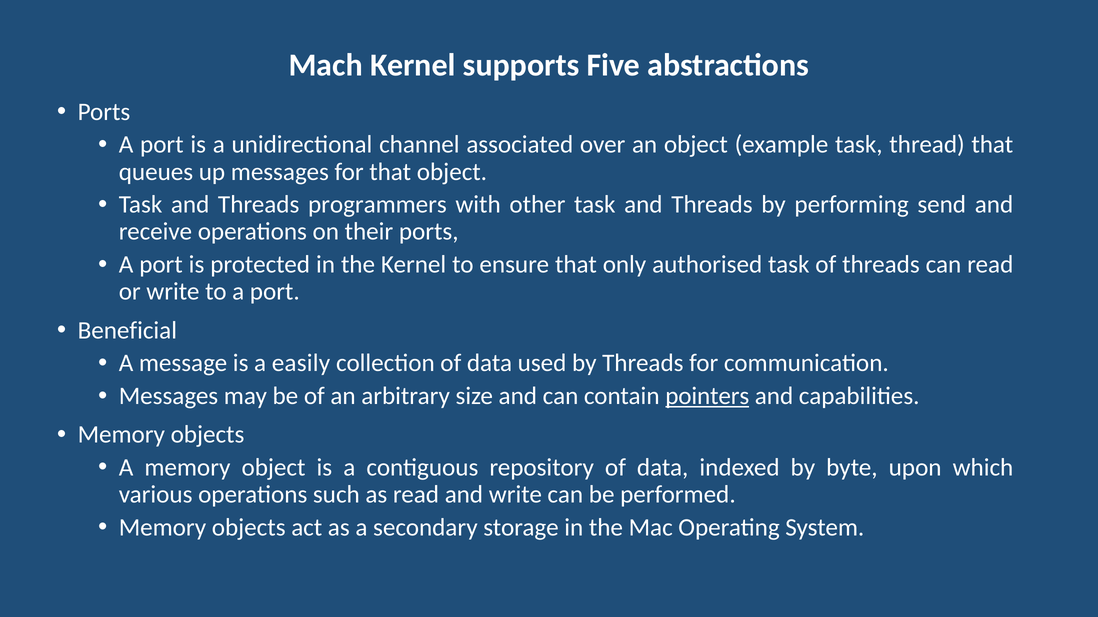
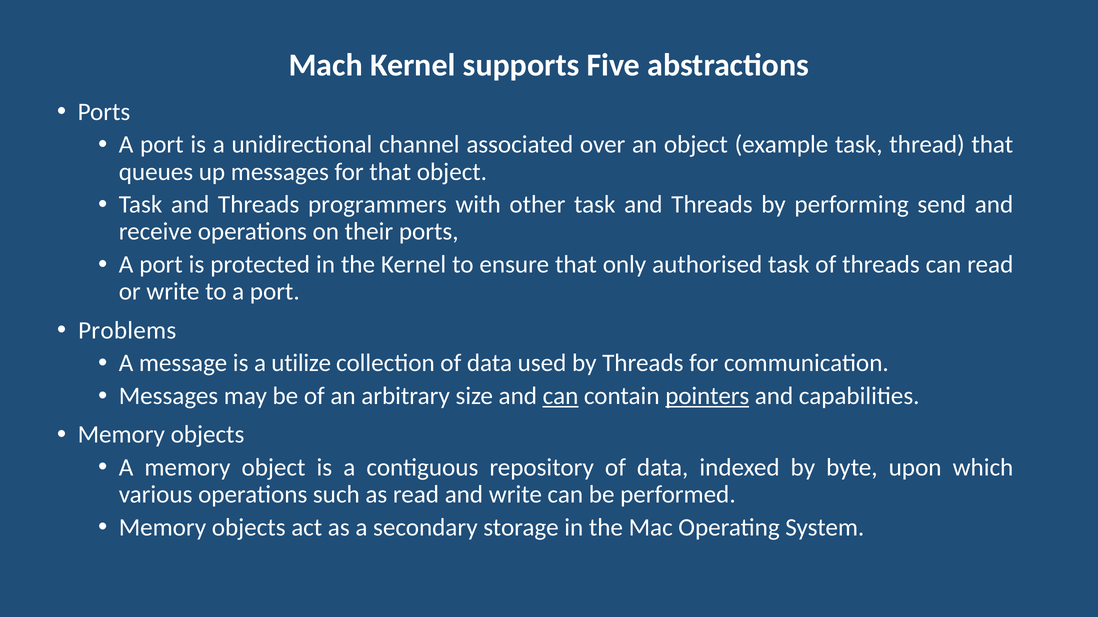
Beneficial: Beneficial -> Problems (127, 331)
easily: easily -> utilize (301, 363)
can underline: none -> present (561, 396)
